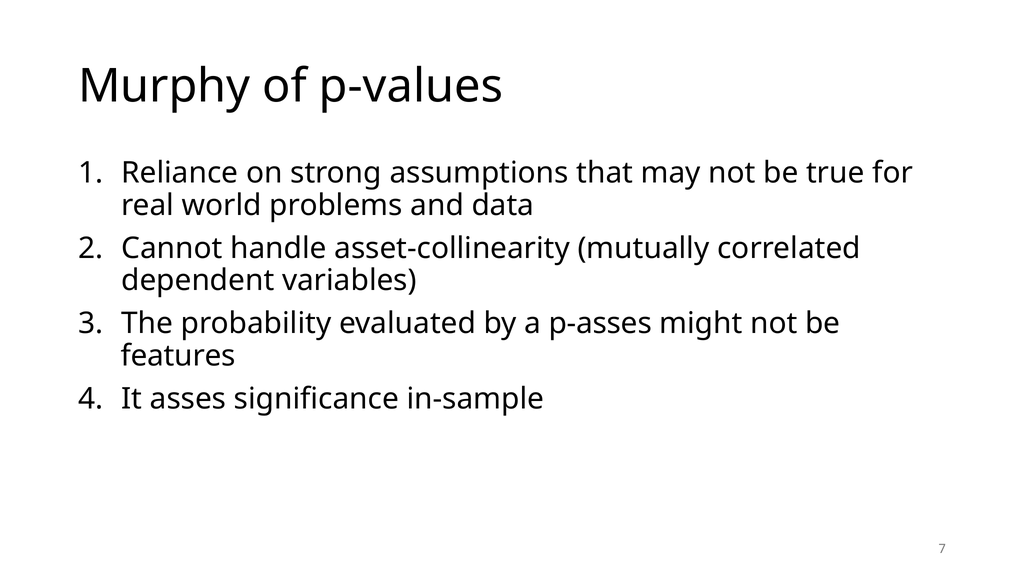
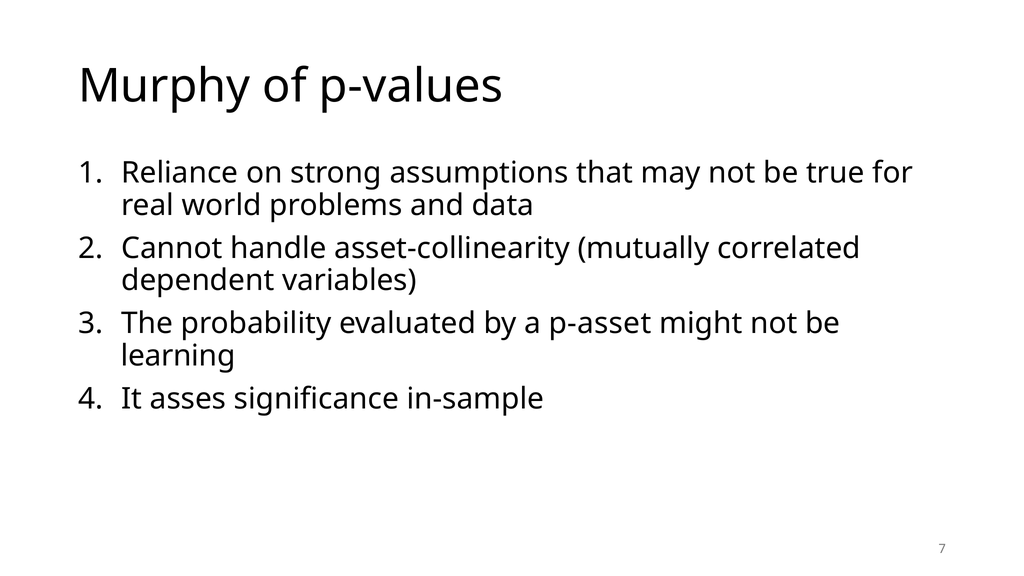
p-asses: p-asses -> p-asset (600, 324)
features: features -> learning (178, 356)
